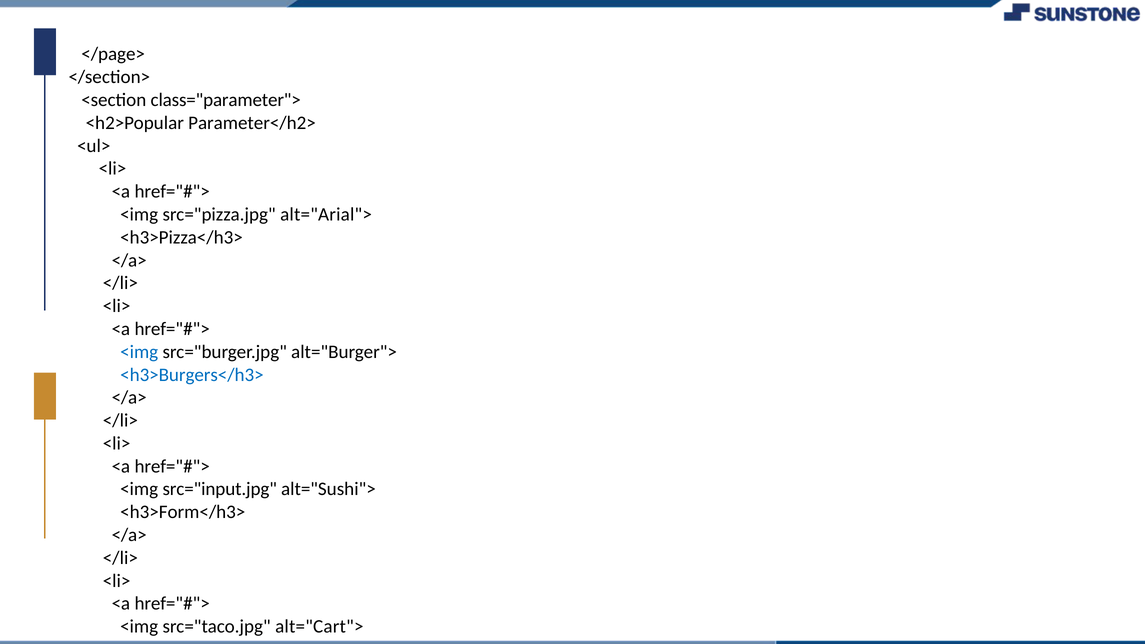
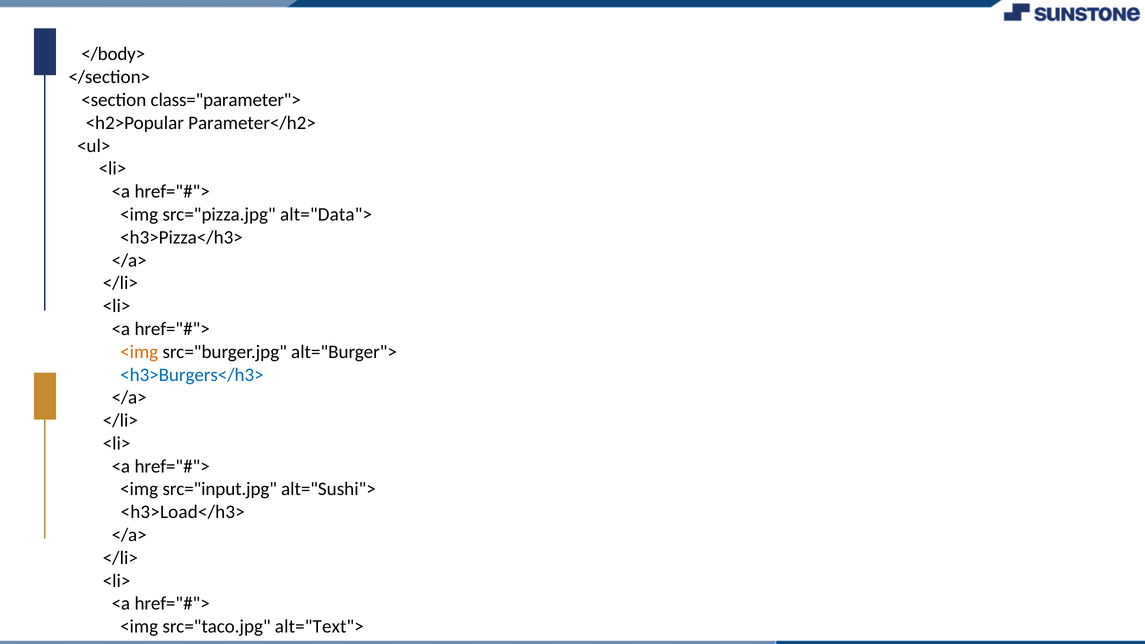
</page>: </page> -> </body> (113, 54)
alt="Arial">: alt="Arial"> -> alt="Data"> (326, 214)
<img colour: blue -> orange (139, 352)
<h3>Form</h3>: <h3>Form</h3> -> <h3>Load</h3> (183, 512)
alt="Cart">: alt="Cart"> -> alt="Text"> (319, 627)
